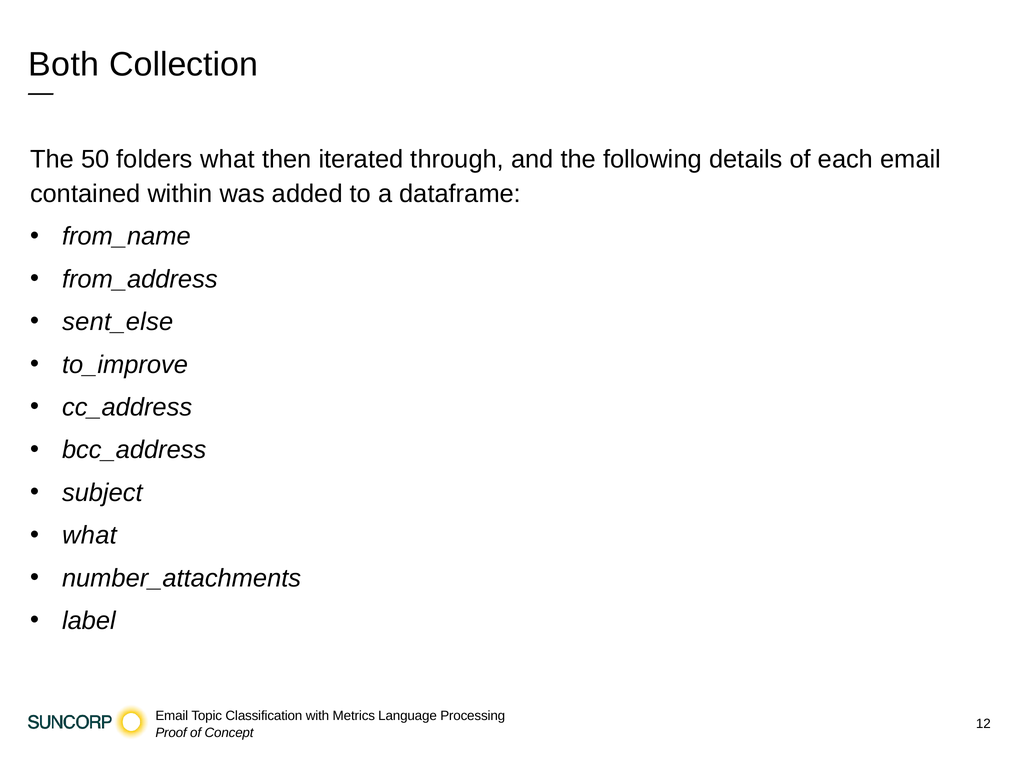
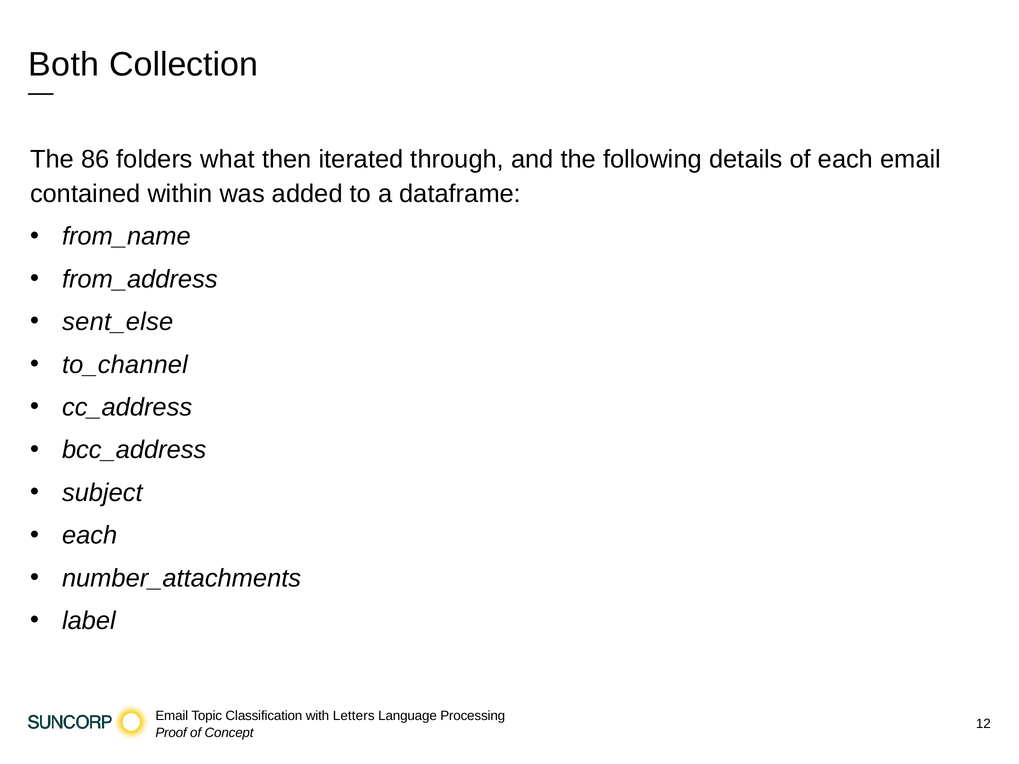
50: 50 -> 86 (95, 160)
to_improve: to_improve -> to_channel (125, 365)
what: what -> each (90, 536)
Metrics: Metrics -> Letters (354, 716)
